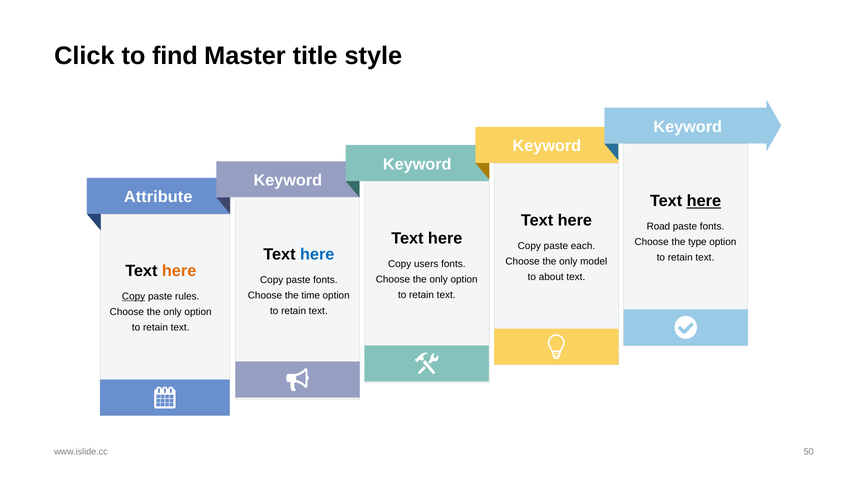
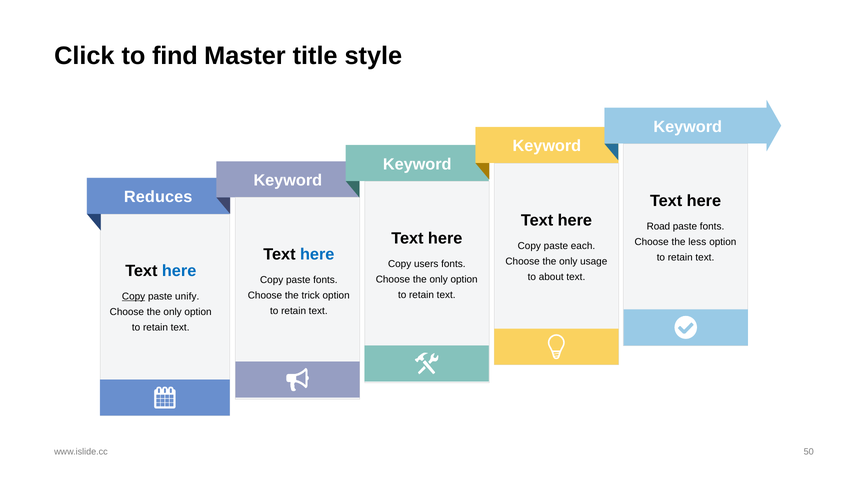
Attribute: Attribute -> Reduces (158, 197)
here underline: present -> none (704, 201)
type: type -> less (697, 242)
model: model -> usage (594, 261)
here colour: orange -> blue (179, 271)
time: time -> trick (311, 296)
rules: rules -> unify (187, 297)
